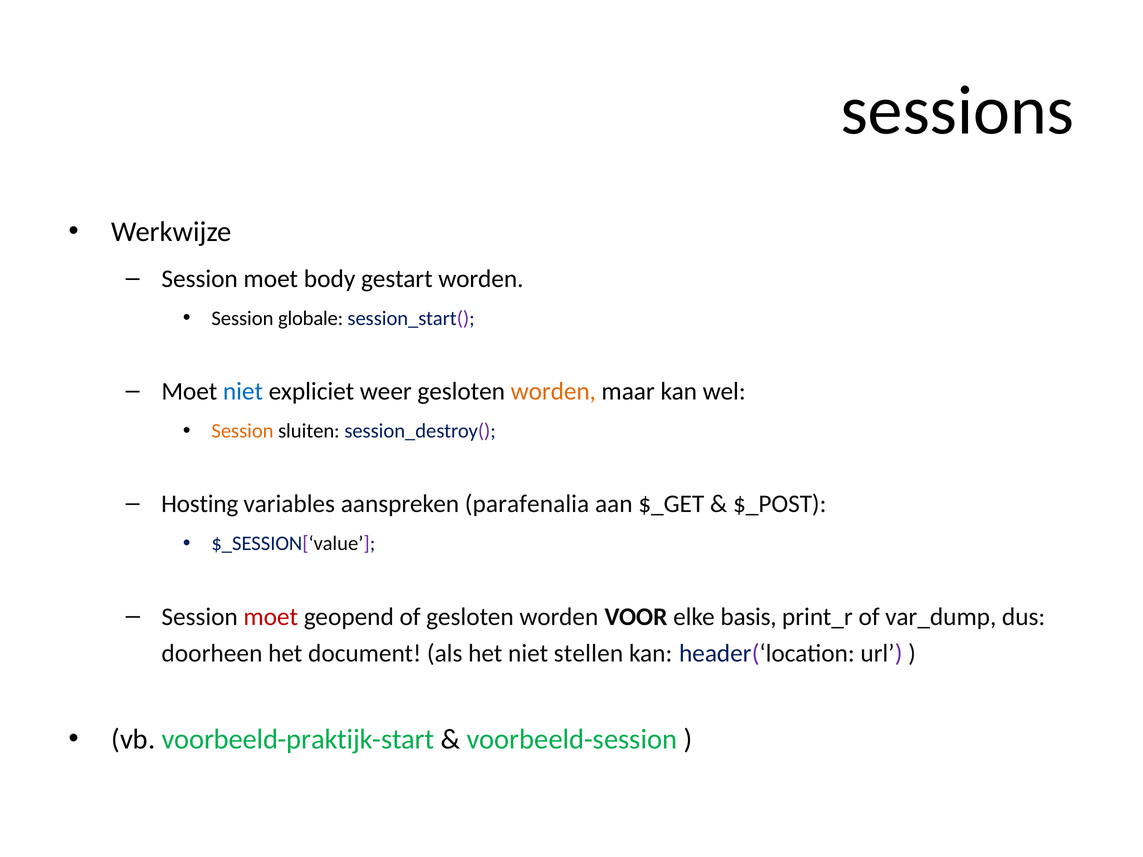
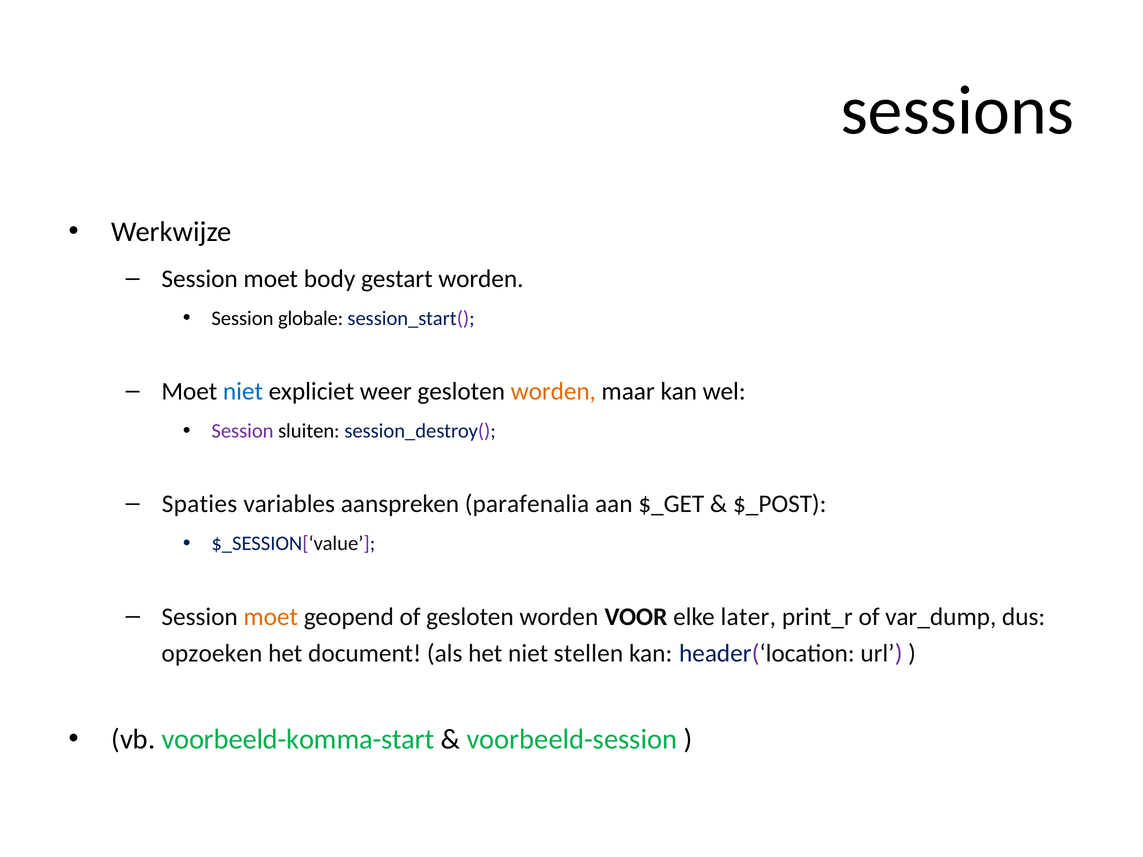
Session colour: orange -> purple (243, 431)
Hosting: Hosting -> Spaties (199, 504)
moet colour: red -> orange (271, 617)
basis: basis -> later (748, 617)
doorheen: doorheen -> opzoeken (212, 653)
voorbeeld-praktijk-start: voorbeeld-praktijk-start -> voorbeeld-komma-start (298, 740)
